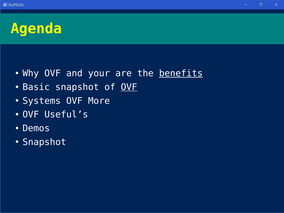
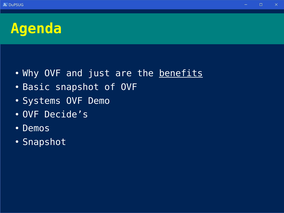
your: your -> just (99, 73)
OVF underline: present -> none (129, 87)
More: More -> Demo (99, 101)
Useful’s: Useful’s -> Decide’s (66, 115)
